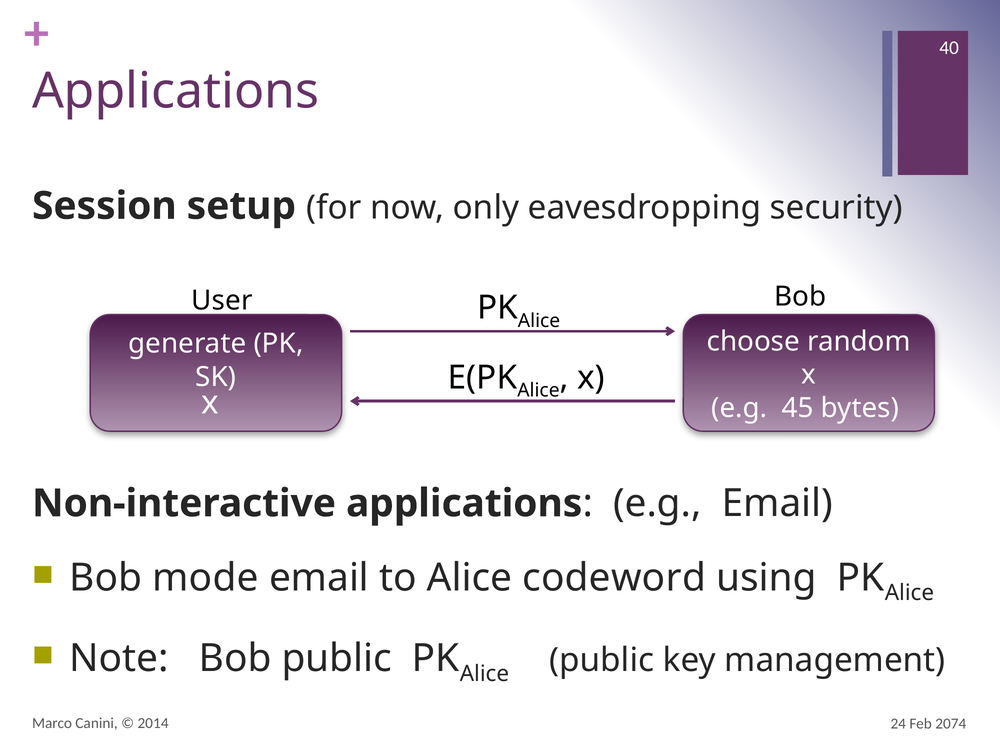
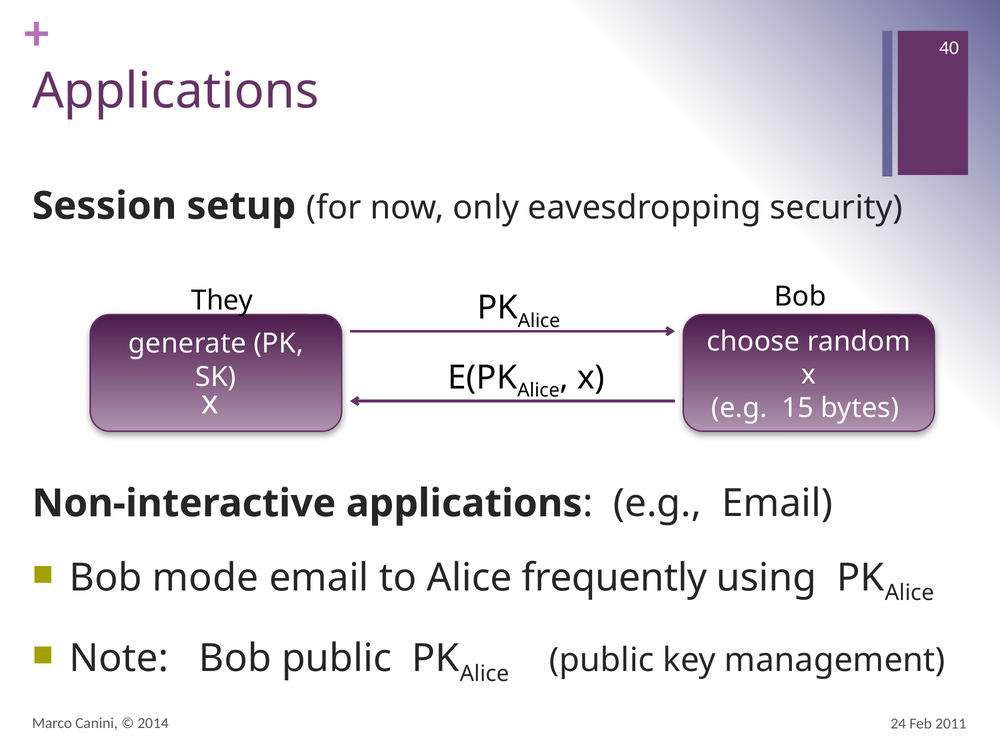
User: User -> They (222, 301)
45: 45 -> 15 (798, 408)
codeword: codeword -> frequently (614, 578)
2074: 2074 -> 2011 (951, 723)
